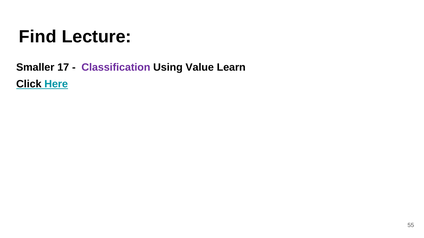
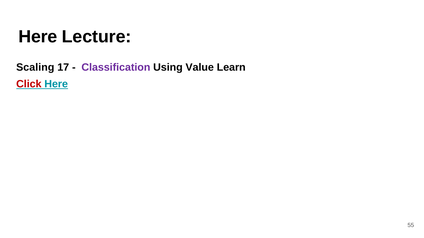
Find: Find -> Here (38, 37)
Smaller: Smaller -> Scaling (35, 68)
Click colour: black -> red (29, 84)
